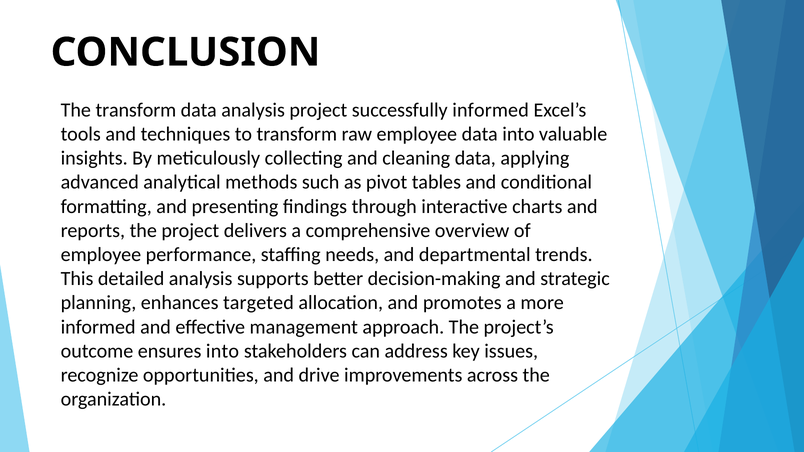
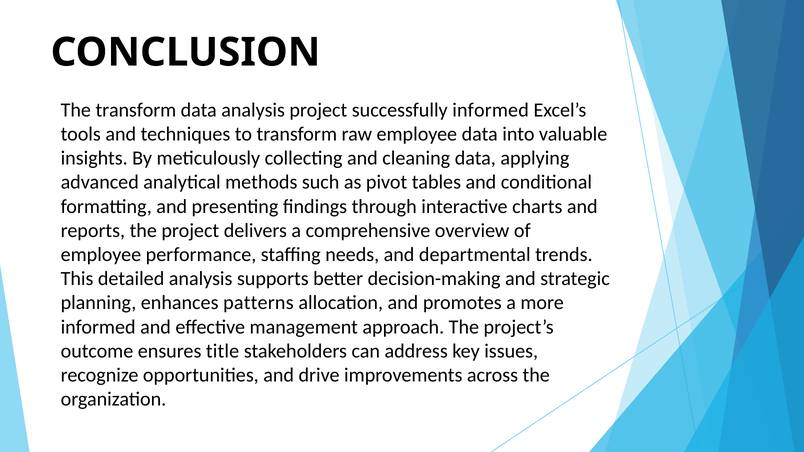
targeted: targeted -> patterns (258, 303)
ensures into: into -> title (223, 351)
